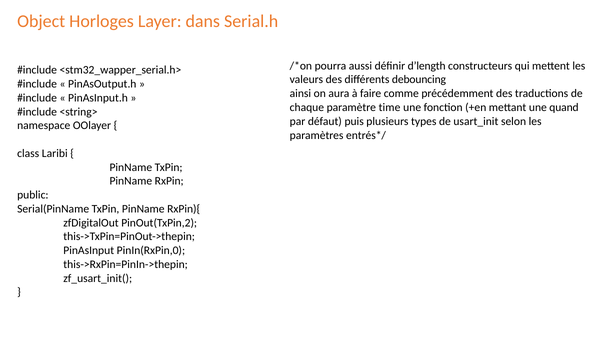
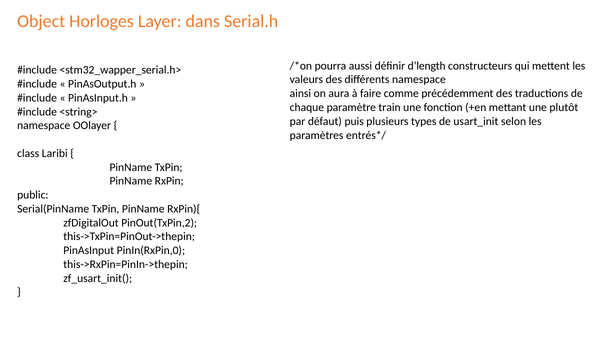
différents debouncing: debouncing -> namespace (419, 80)
time: time -> train (390, 107)
quand: quand -> plutôt (564, 107)
